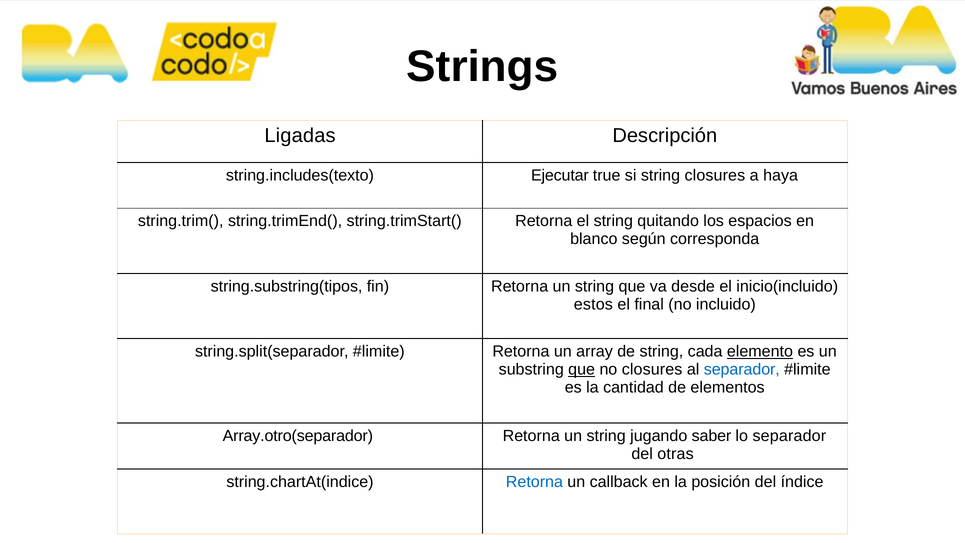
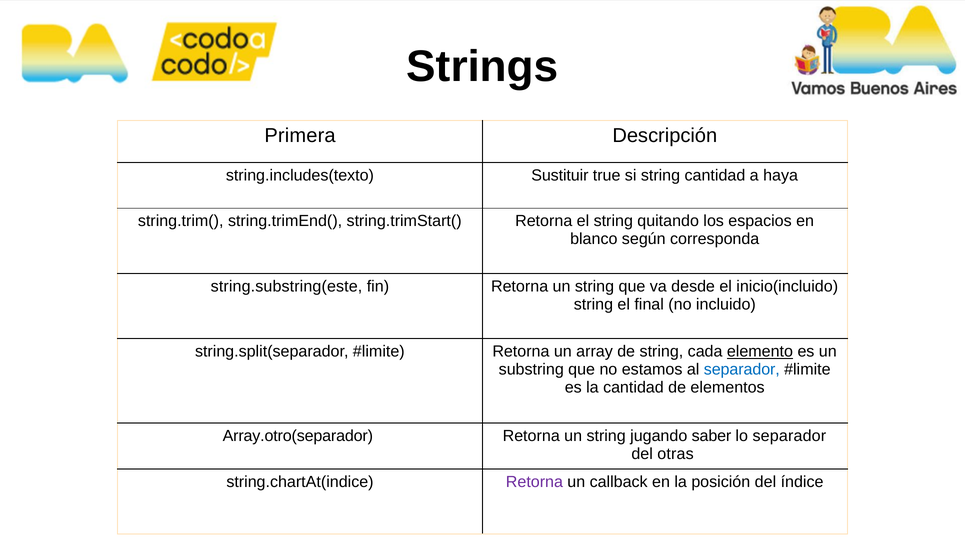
Ligadas: Ligadas -> Primera (300, 135)
Ejecutar: Ejecutar -> Sustituir (560, 175)
string closures: closures -> cantidad (715, 175)
string.substring(tipos: string.substring(tipos -> string.substring(este (287, 286)
estos: estos -> string (593, 304)
que underline: present -> none (582, 369)
no closures: closures -> estamos (652, 369)
Retorna colour: blue -> purple (534, 482)
